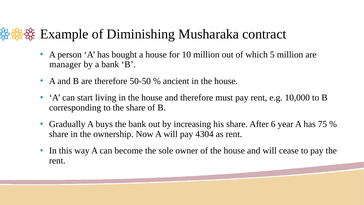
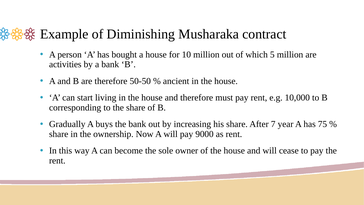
manager: manager -> activities (65, 64)
6: 6 -> 7 (273, 124)
4304: 4304 -> 9000 (204, 134)
